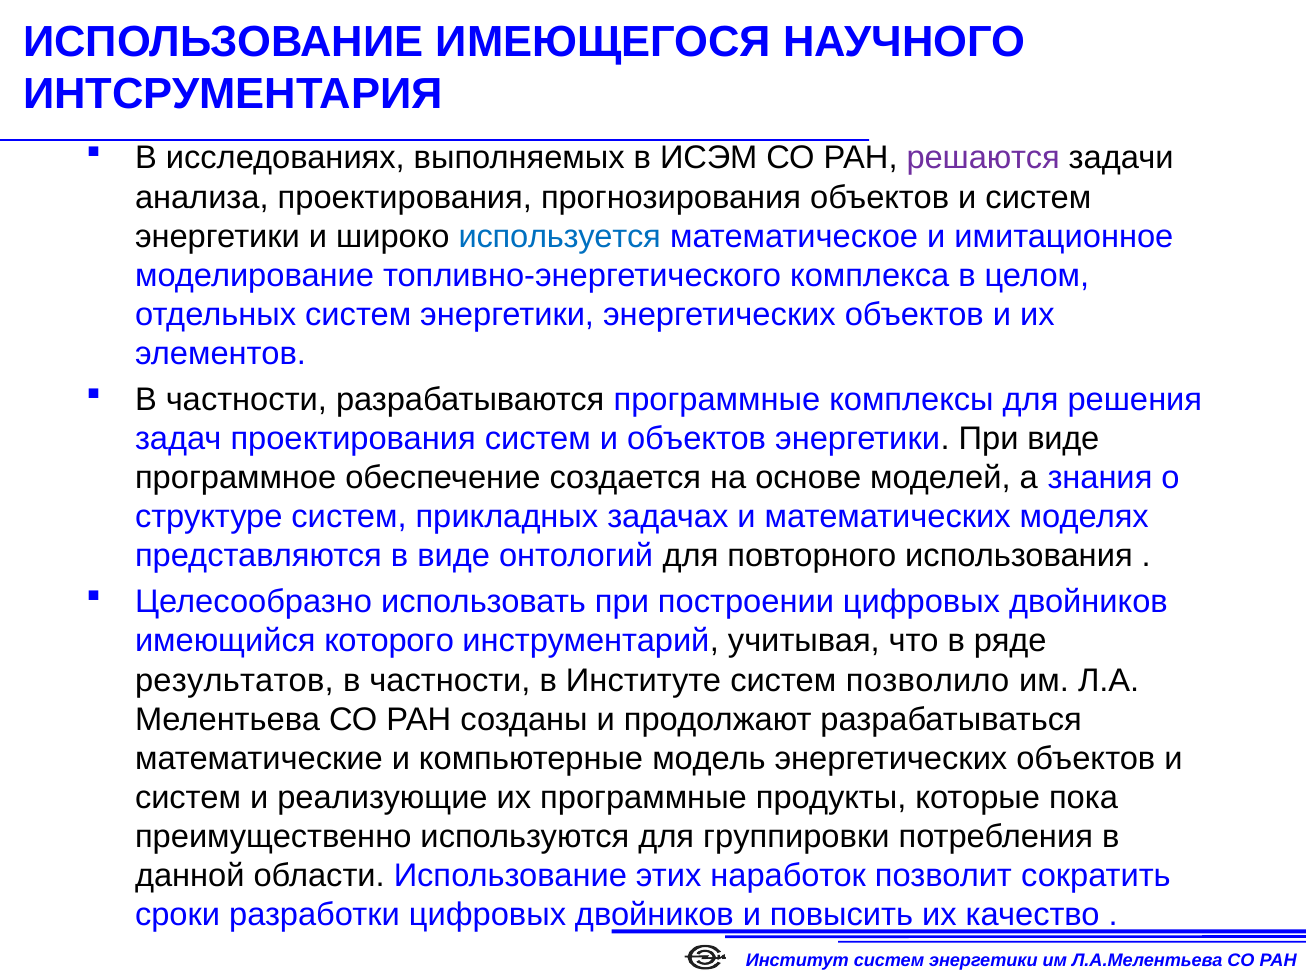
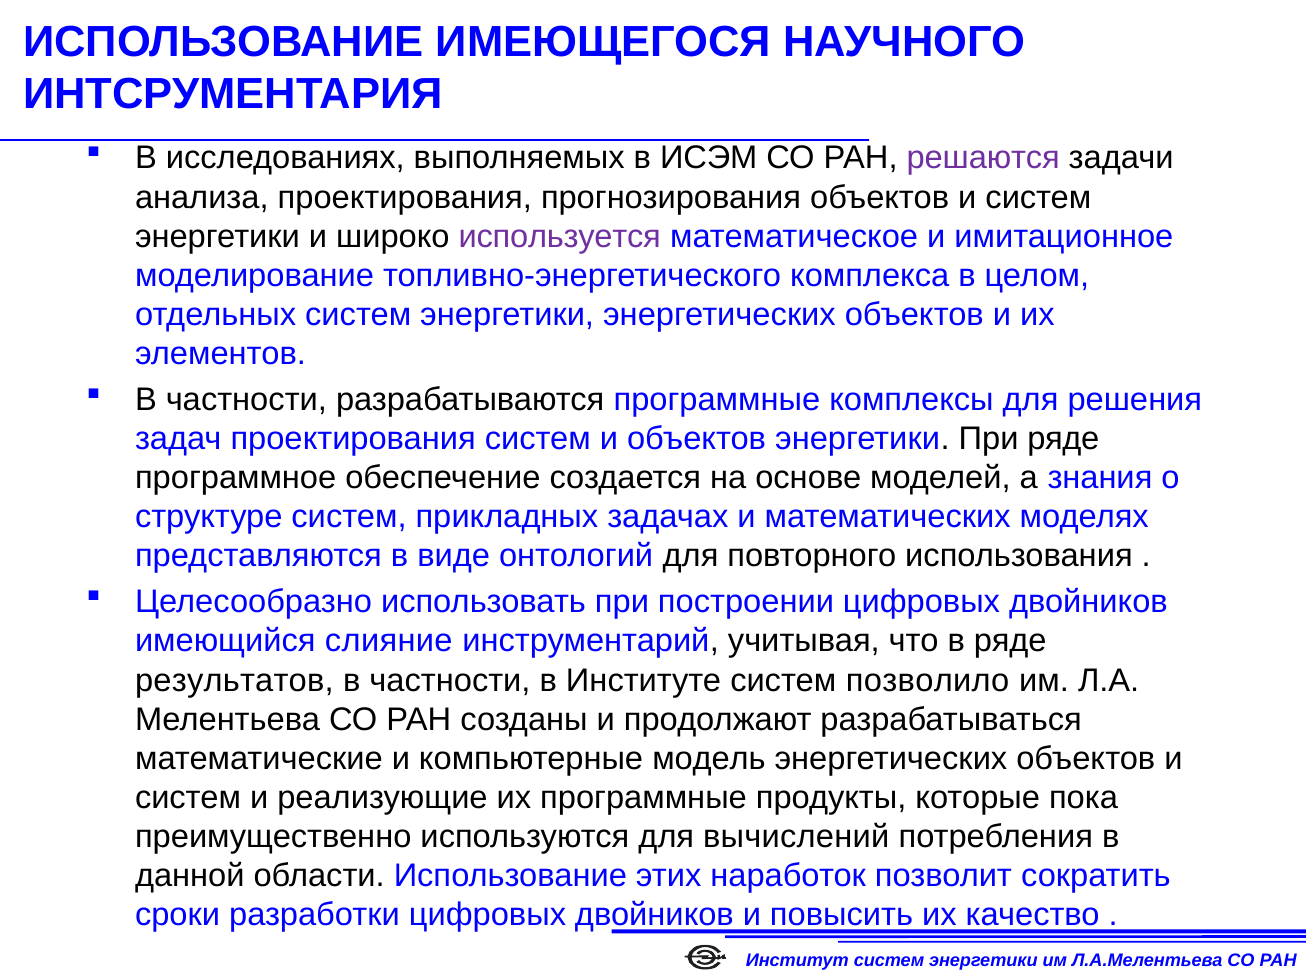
используется colour: blue -> purple (560, 237)
При виде: виде -> ряде (1063, 439)
которого: которого -> слияние (389, 641)
группировки: группировки -> вычислений (796, 837)
